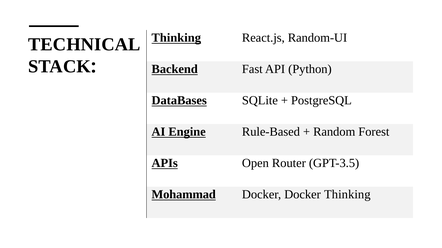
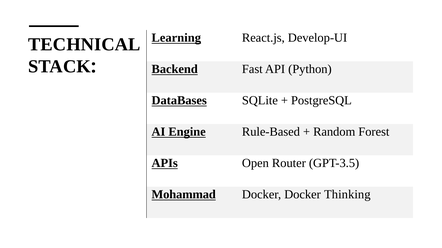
Thinking: Thinking -> Learning (176, 38)
Random-UI: Random-UI -> Develop-UI (318, 38)
